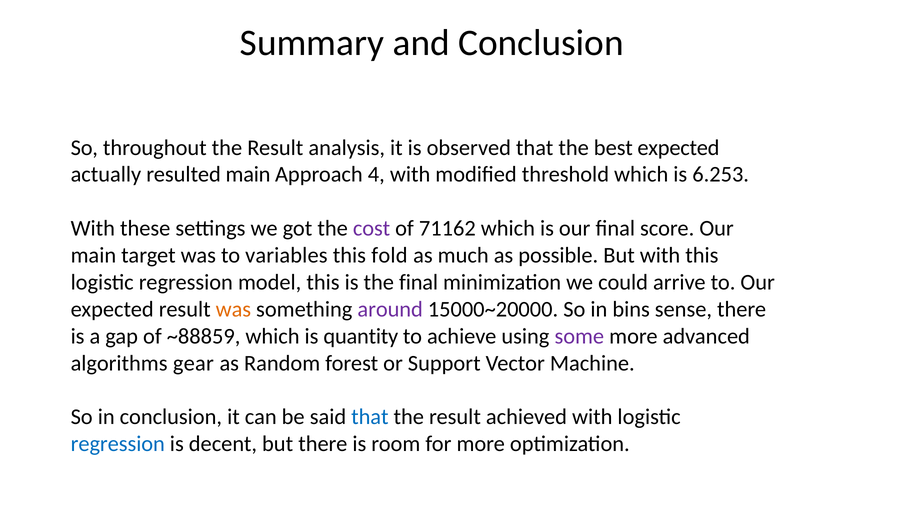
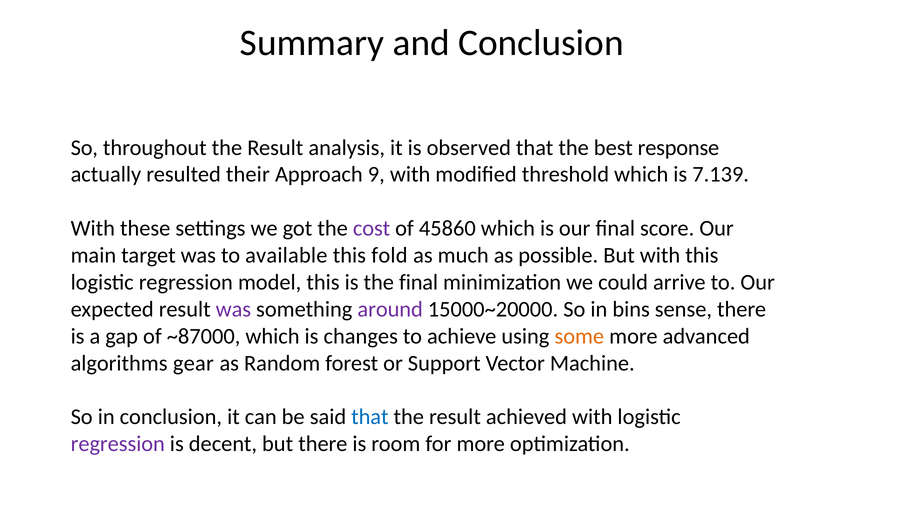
best expected: expected -> response (678, 148)
resulted main: main -> their (248, 174)
4: 4 -> 9 (376, 174)
6.253: 6.253 -> 7.139 (721, 174)
71162: 71162 -> 45860 (447, 228)
variables: variables -> available (286, 255)
was colour: orange -> purple (233, 309)
~88859: ~88859 -> ~87000 (204, 336)
quantity: quantity -> changes (361, 336)
some colour: purple -> orange (579, 336)
regression colour: blue -> purple (118, 444)
